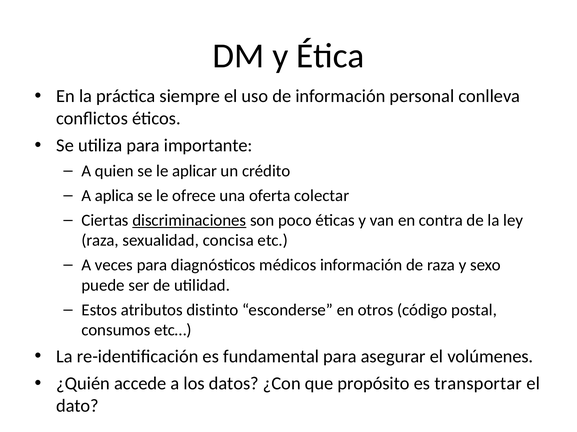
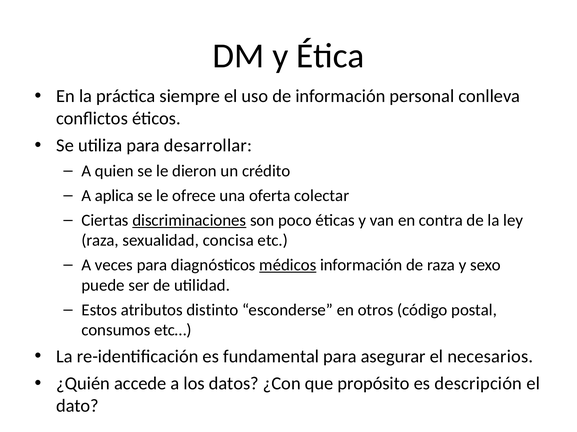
importante: importante -> desarrollar (208, 146)
aplicar: aplicar -> dieron (195, 171)
médicos underline: none -> present (288, 266)
volúmenes: volúmenes -> necesarios (490, 357)
transportar: transportar -> descripción (478, 384)
